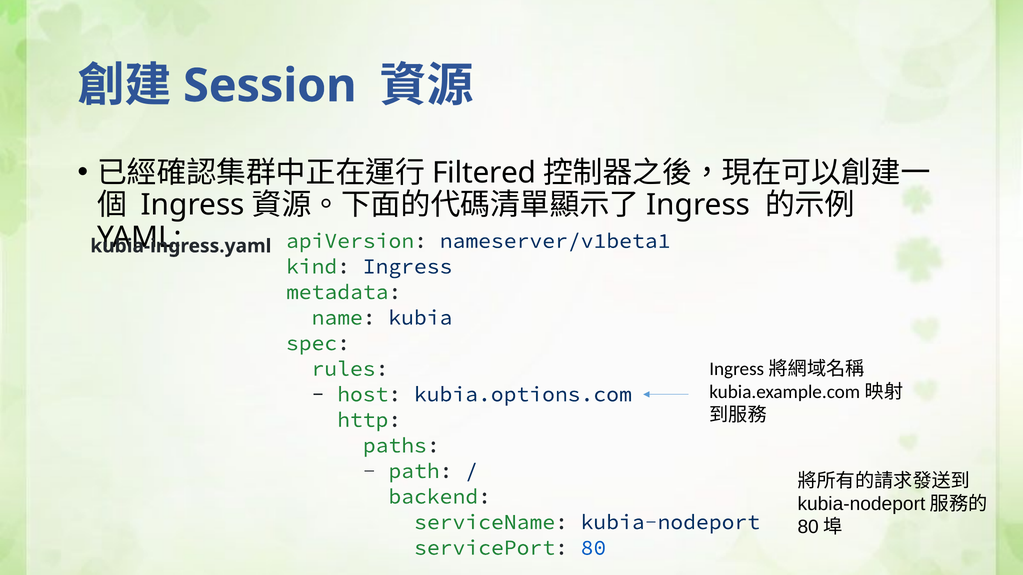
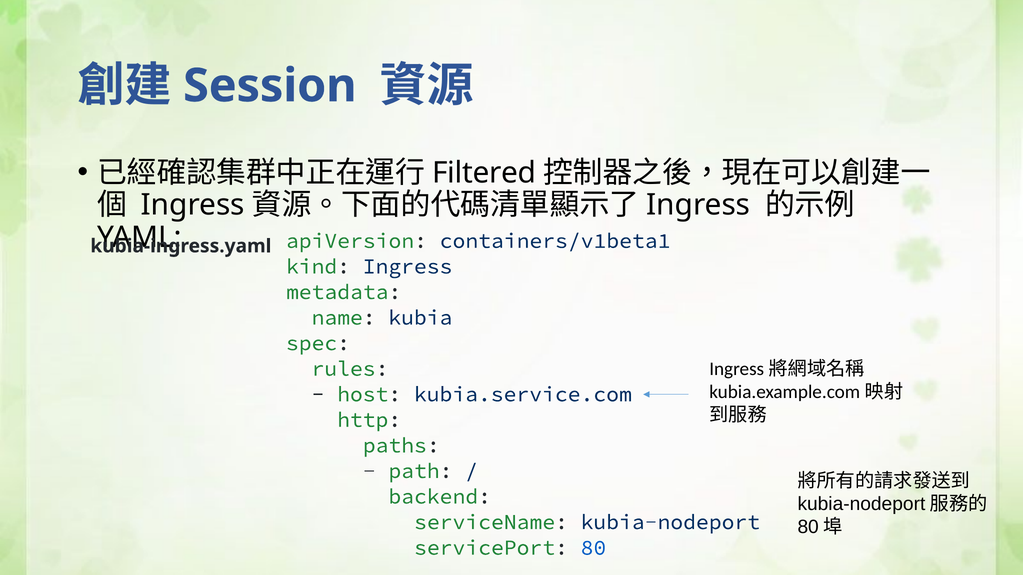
nameserver/v1beta1: nameserver/v1beta1 -> containers/v1beta1 (555, 241)
kubia.options.com: kubia.options.com -> kubia.service.com (523, 395)
